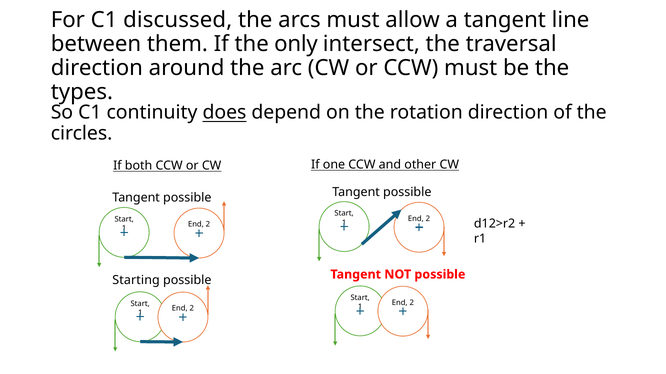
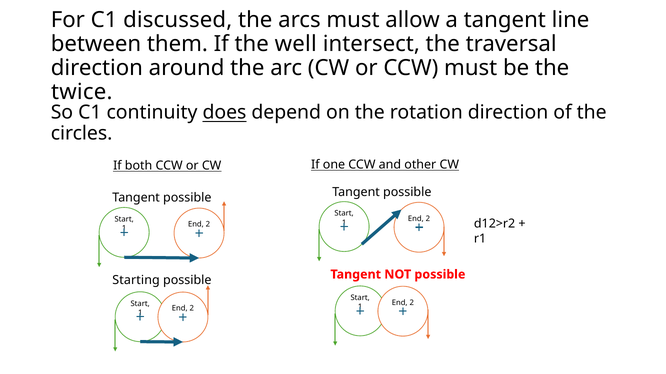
only: only -> well (296, 44)
types: types -> twice (82, 92)
